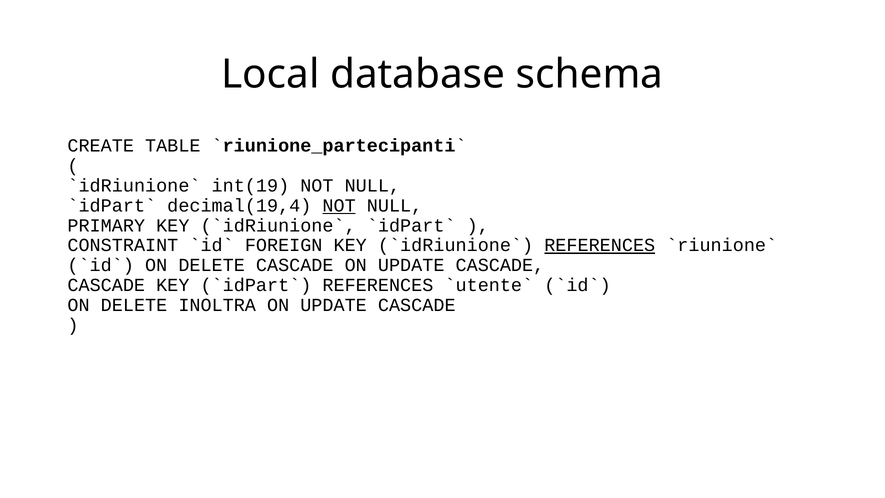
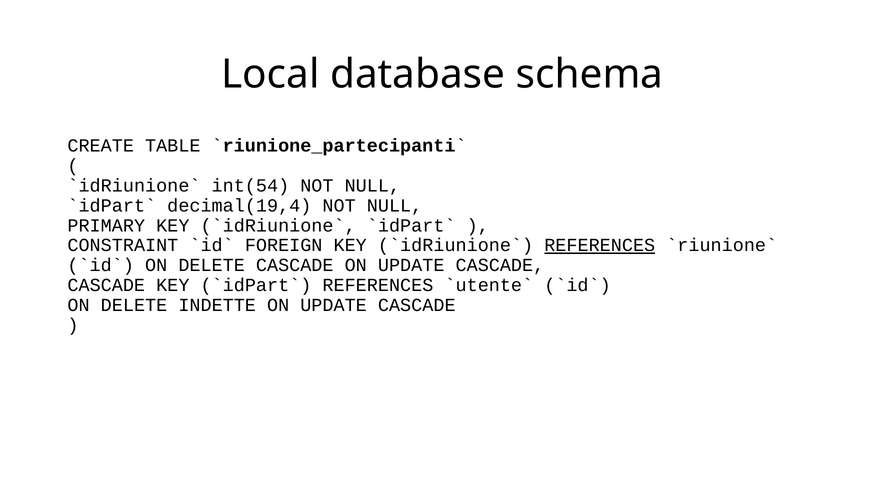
int(19: int(19 -> int(54 (250, 186)
NOT underline: present -> none (339, 205)
INOLTRA: INOLTRA -> INDETTE (217, 305)
